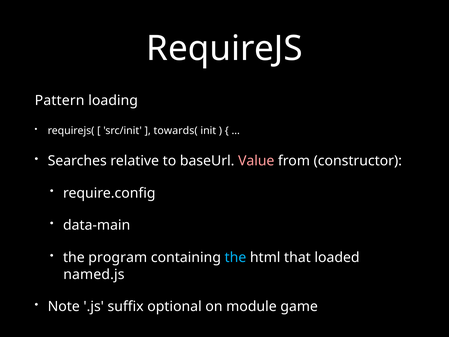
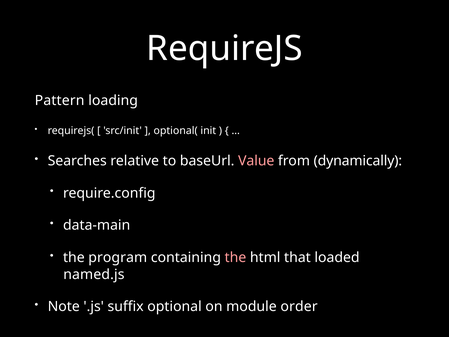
towards(: towards( -> optional( (176, 130)
constructor: constructor -> dynamically (358, 161)
the colour: light blue -> pink (235, 257)
game: game -> order (299, 306)
